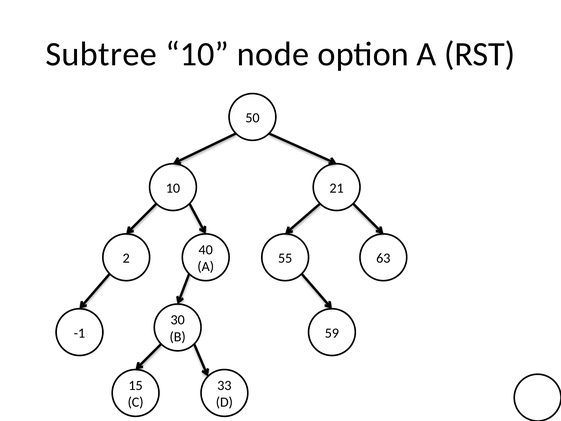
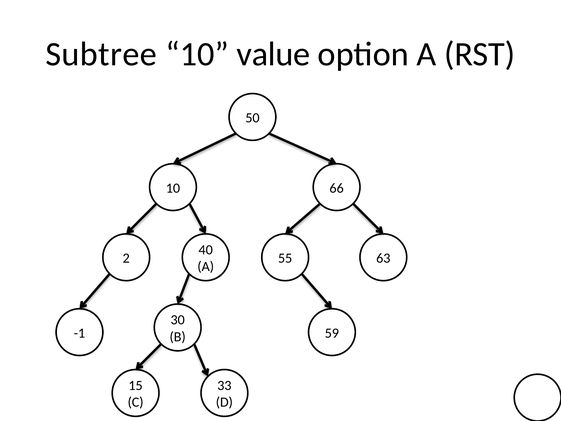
node: node -> value (273, 54)
21: 21 -> 66 (337, 188)
